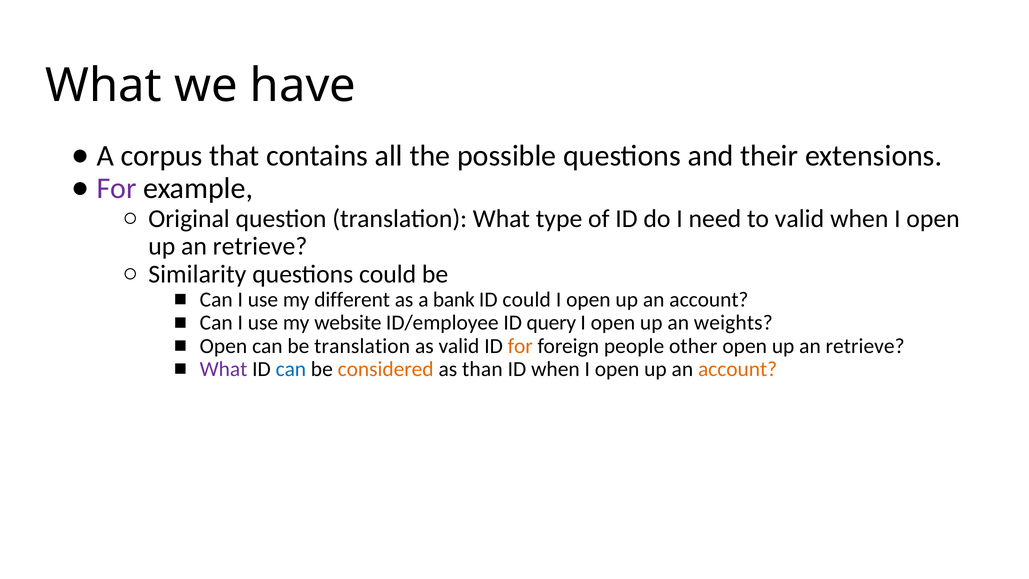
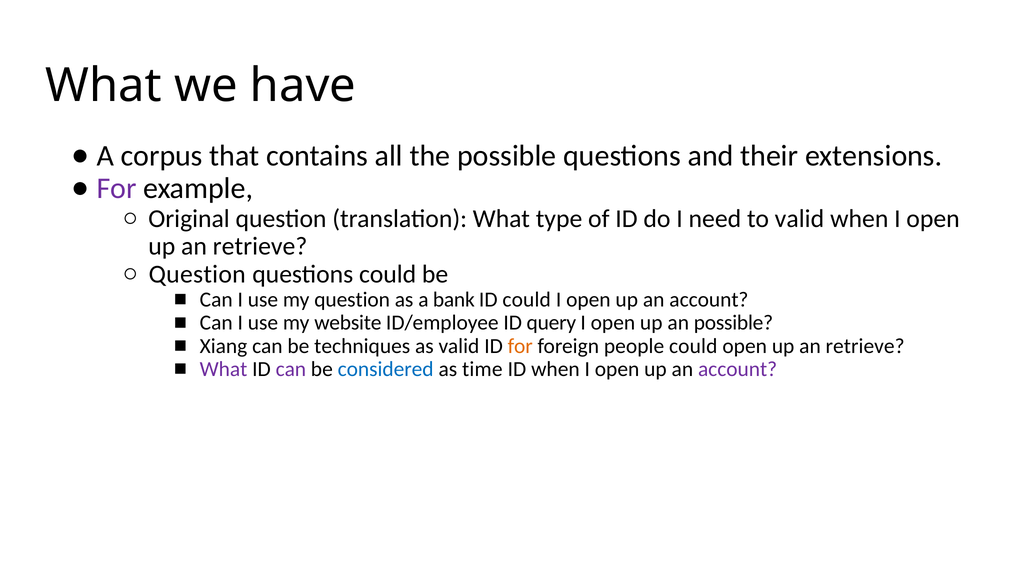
Similarity: Similarity -> Question (197, 274)
my different: different -> question (352, 300)
an weights: weights -> possible (733, 323)
Open: Open -> Xiang (224, 346)
be translation: translation -> techniques (362, 346)
people other: other -> could (693, 346)
can colour: blue -> purple (291, 369)
considered colour: orange -> blue (386, 369)
than: than -> time (482, 369)
account colour: orange -> purple (738, 369)
